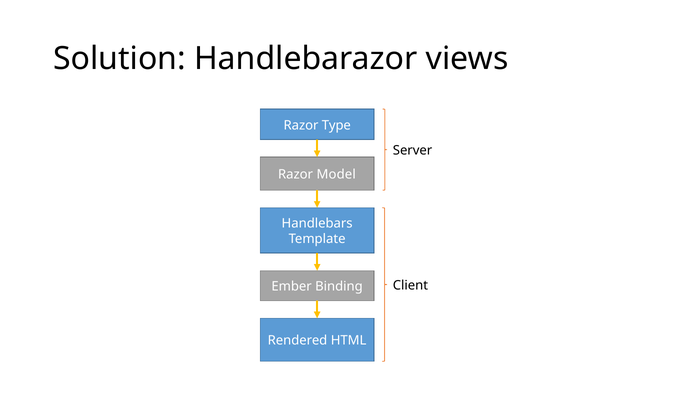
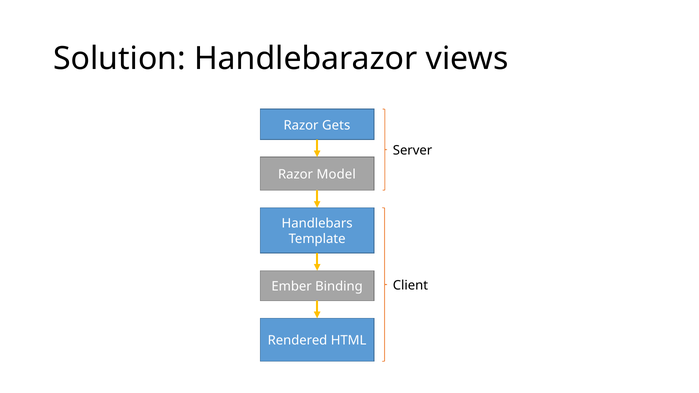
Type: Type -> Gets (336, 125)
